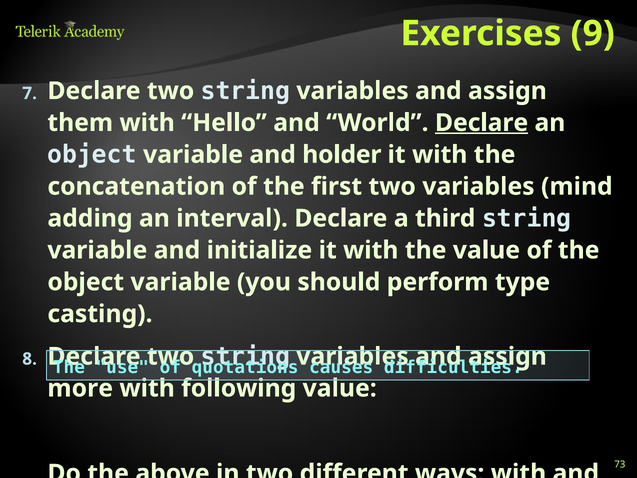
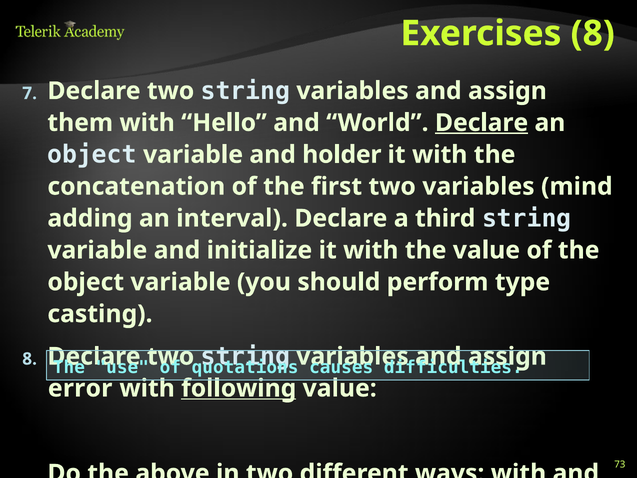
Exercises 9: 9 -> 8 (593, 33)
more: more -> error (80, 388)
following underline: none -> present (239, 388)
